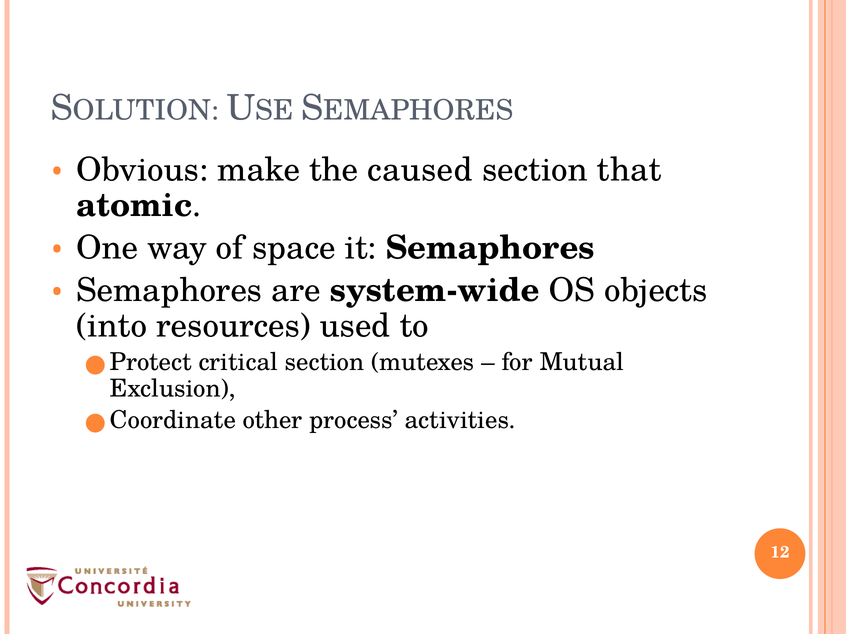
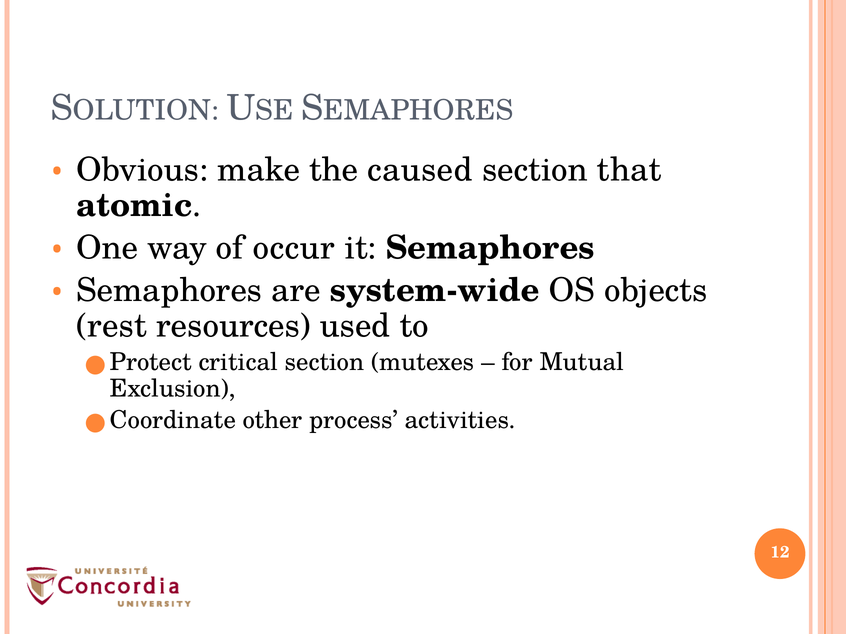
space: space -> occur (294, 248)
into: into -> rest (112, 326)
